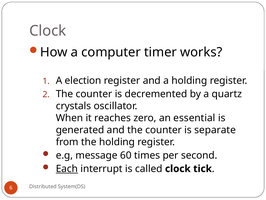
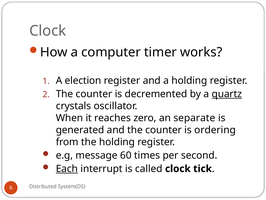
quartz underline: none -> present (227, 94)
essential: essential -> separate (194, 118)
separate: separate -> ordering (215, 130)
